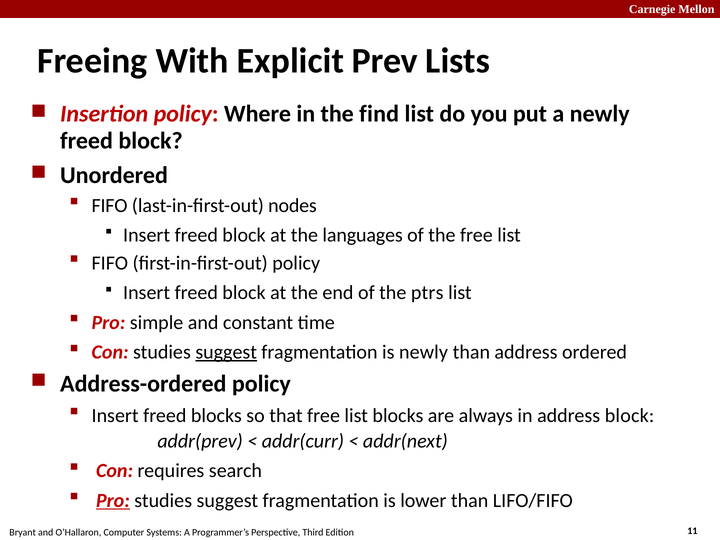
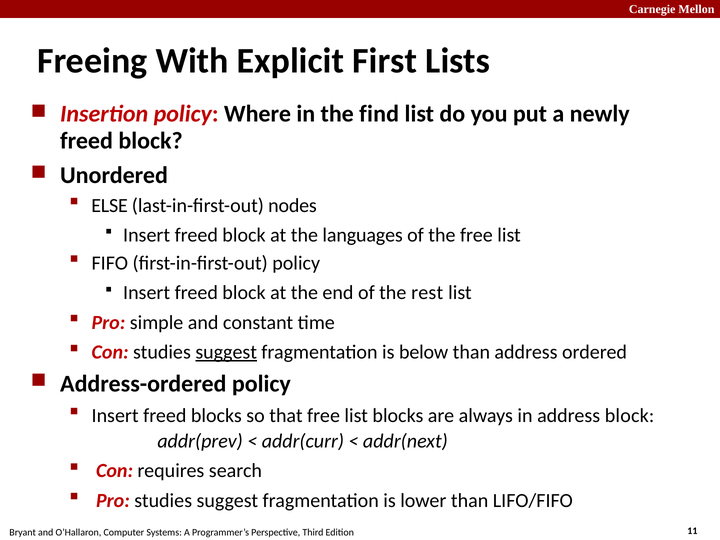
Prev: Prev -> First (385, 61)
FIFO: FIFO -> ELSE (110, 205)
ptrs: ptrs -> rest (427, 293)
is newly: newly -> below (424, 352)
Pro underline: present -> none (113, 500)
